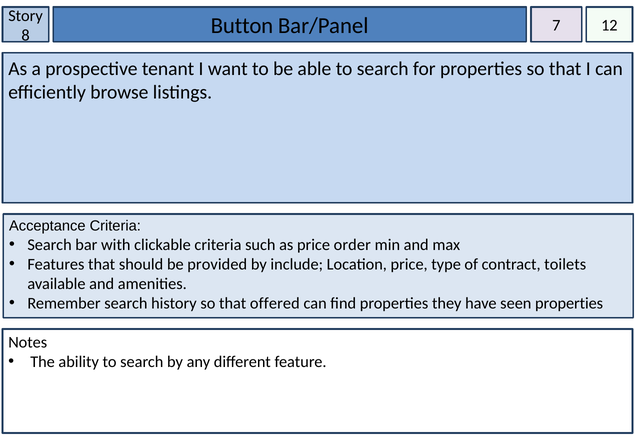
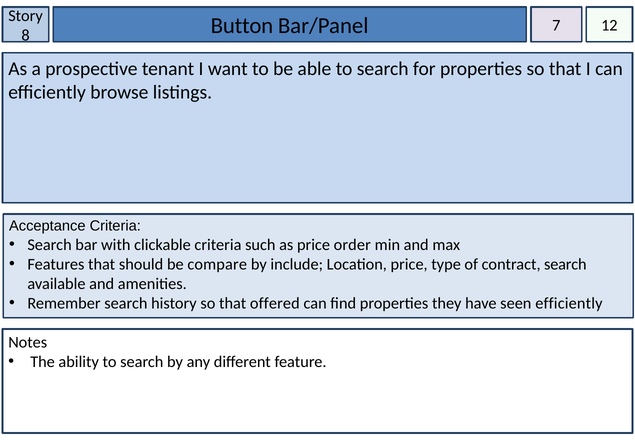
provided: provided -> compare (217, 264)
contract toilets: toilets -> search (565, 264)
seen properties: properties -> efficiently (569, 303)
